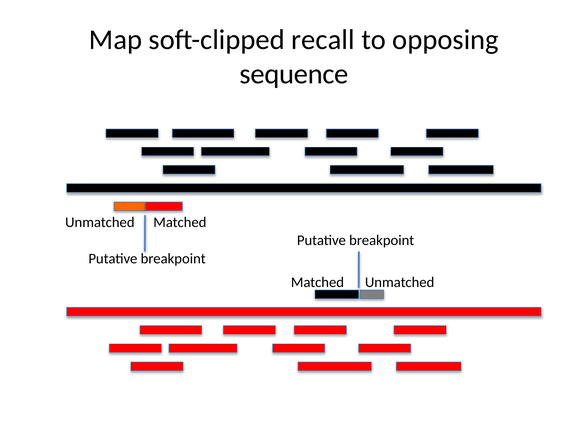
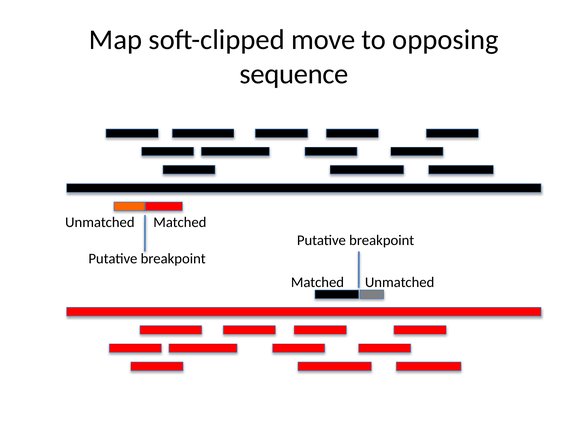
recall: recall -> move (323, 40)
